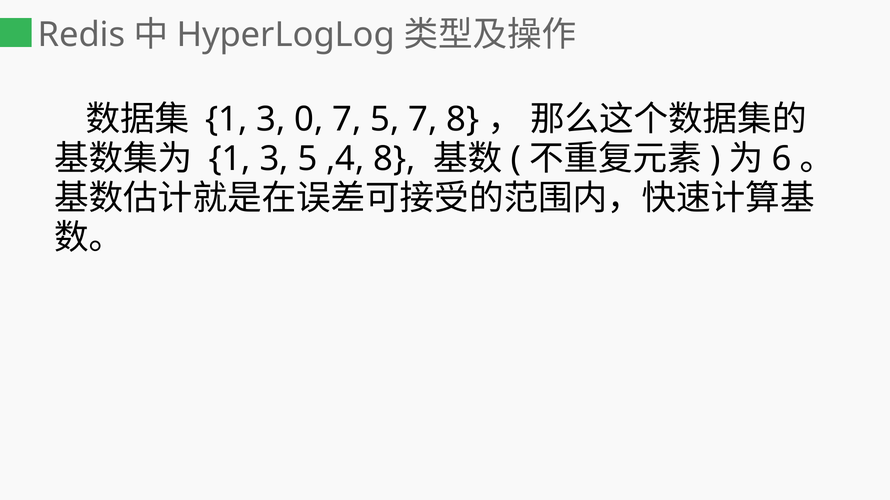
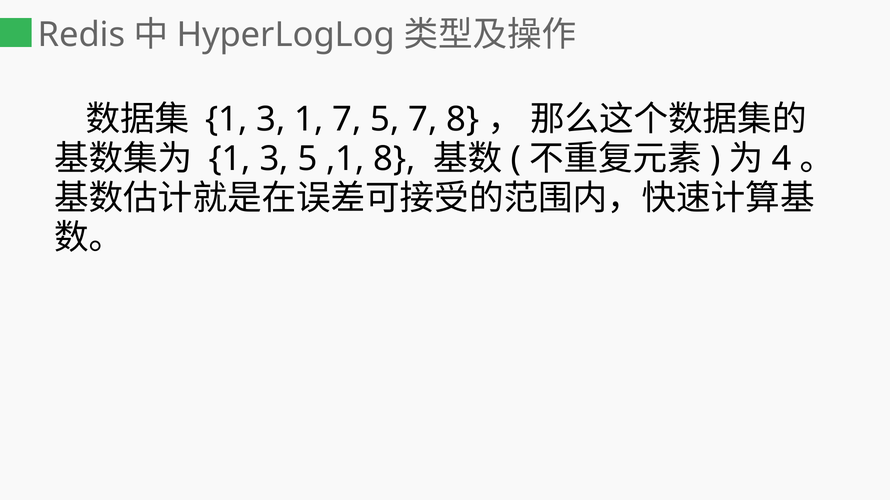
3 0: 0 -> 1 (309, 119)
,4: ,4 -> ,1 (345, 159)
6: 6 -> 4 (782, 159)
